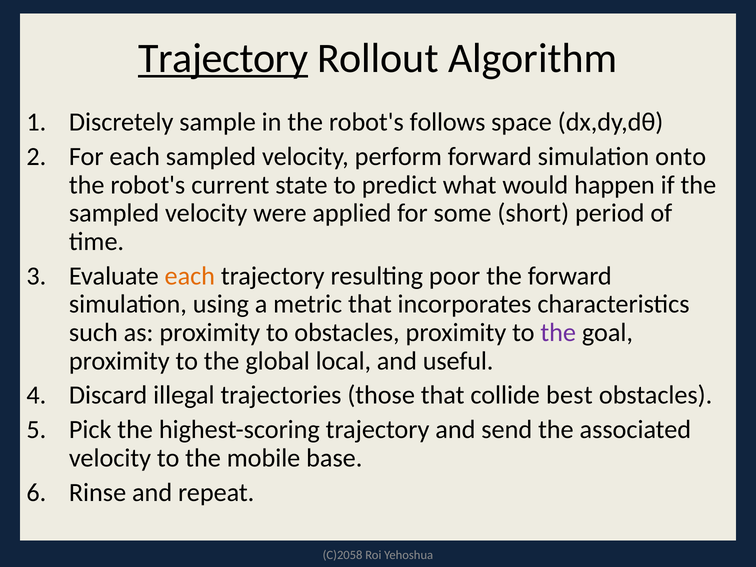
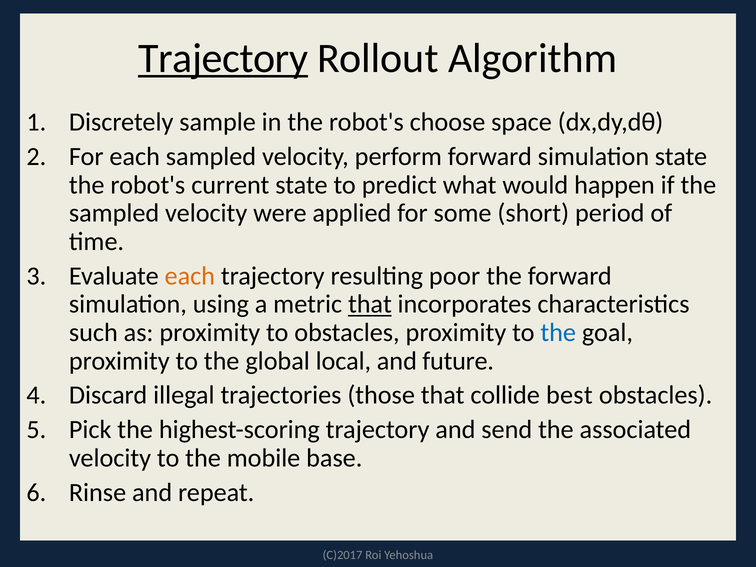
follows: follows -> choose (448, 122)
simulation onto: onto -> state (681, 157)
that underline: none -> present (370, 304)
the colour: purple -> blue (558, 333)
useful: useful -> future (458, 361)
C)2058: C)2058 -> C)2017 (343, 555)
